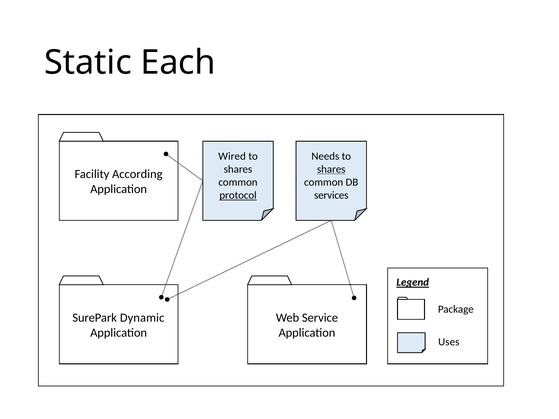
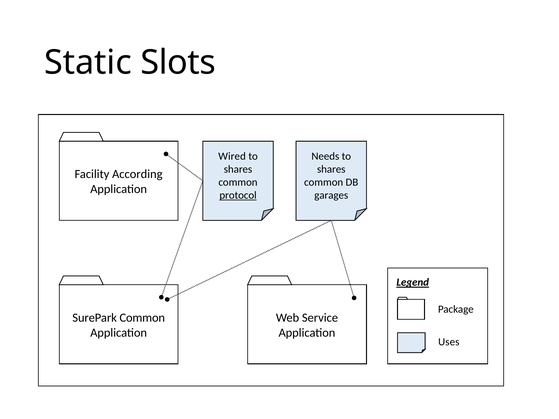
Each: Each -> Slots (178, 63)
shares underline: present -> none (331, 169)
services: services -> garages (331, 195)
SurePark Dynamic: Dynamic -> Common (142, 318)
